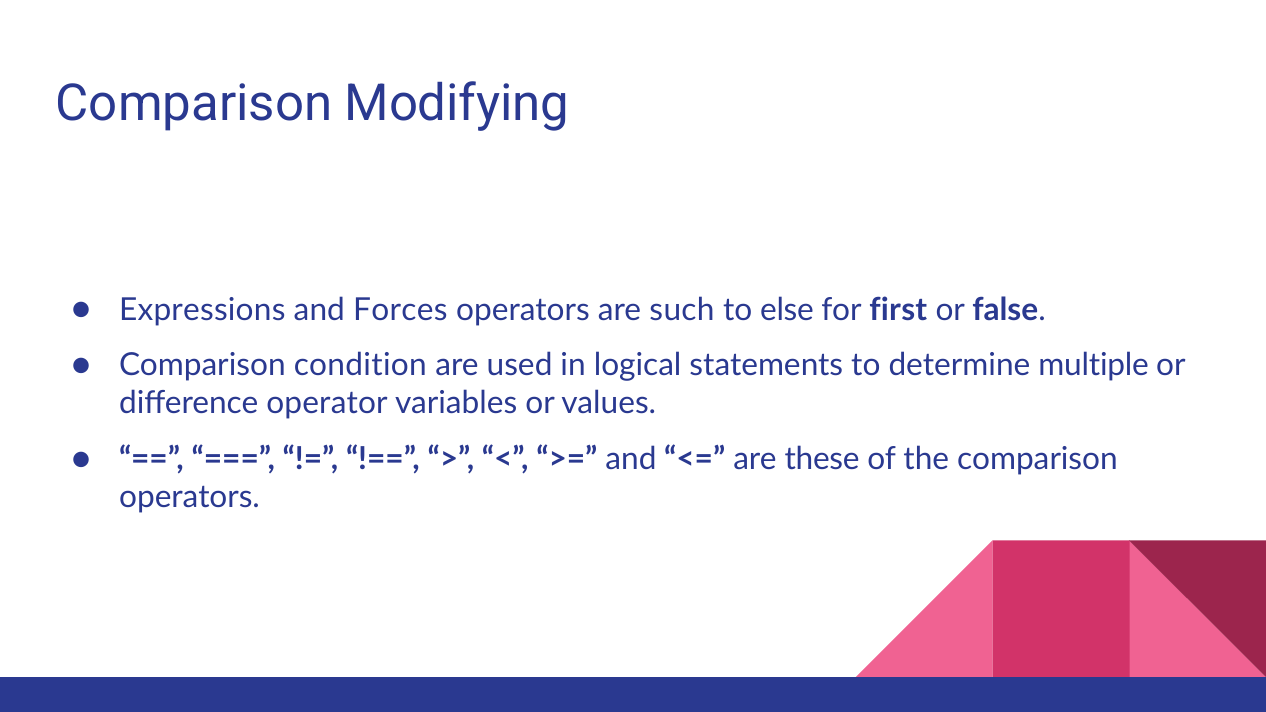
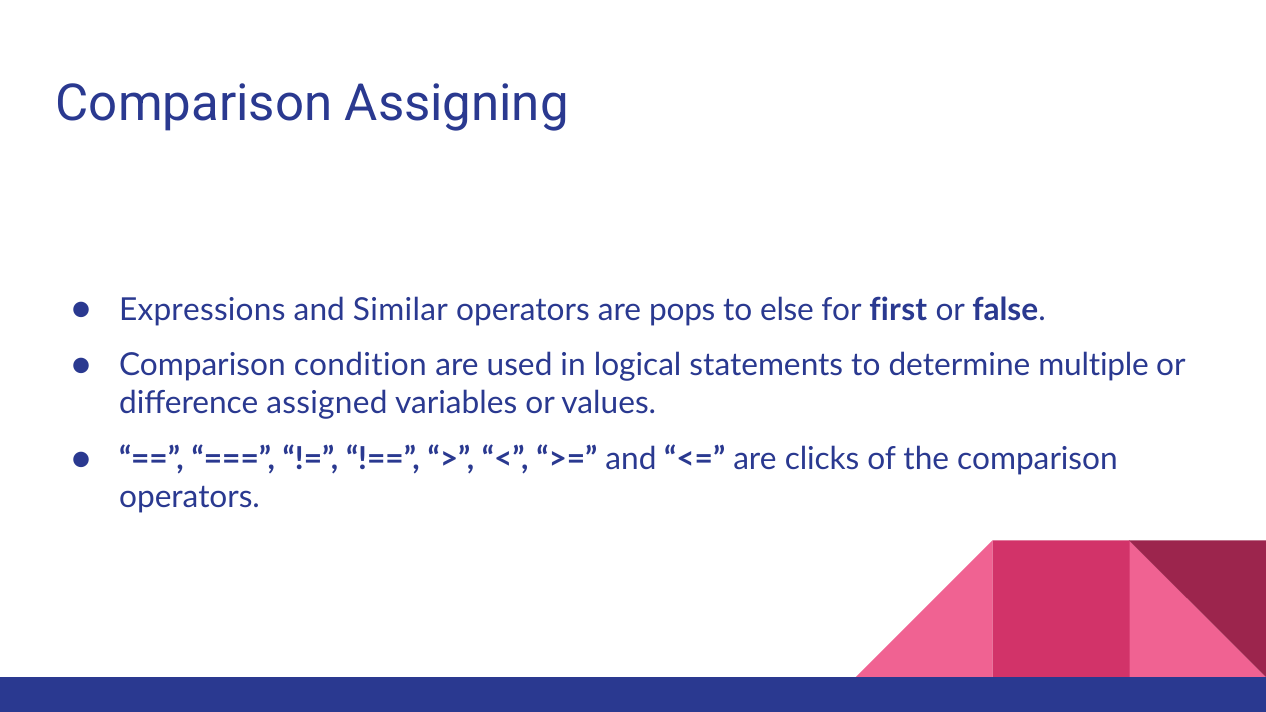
Modifying: Modifying -> Assigning (457, 104)
Forces: Forces -> Similar (400, 310)
such: such -> pops (682, 310)
operator: operator -> assigned (327, 404)
these: these -> clicks (822, 459)
